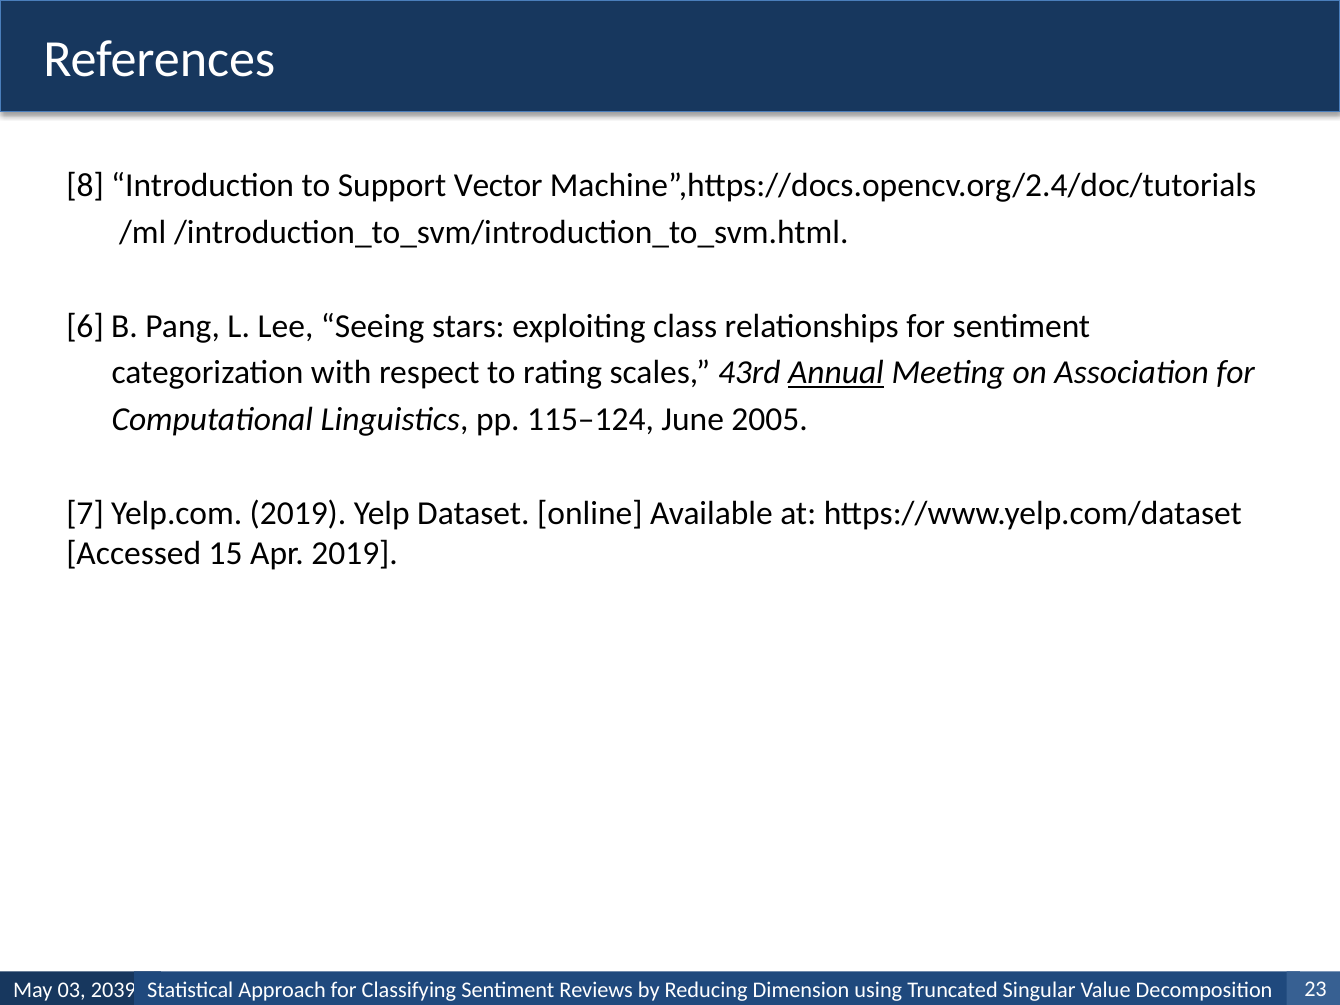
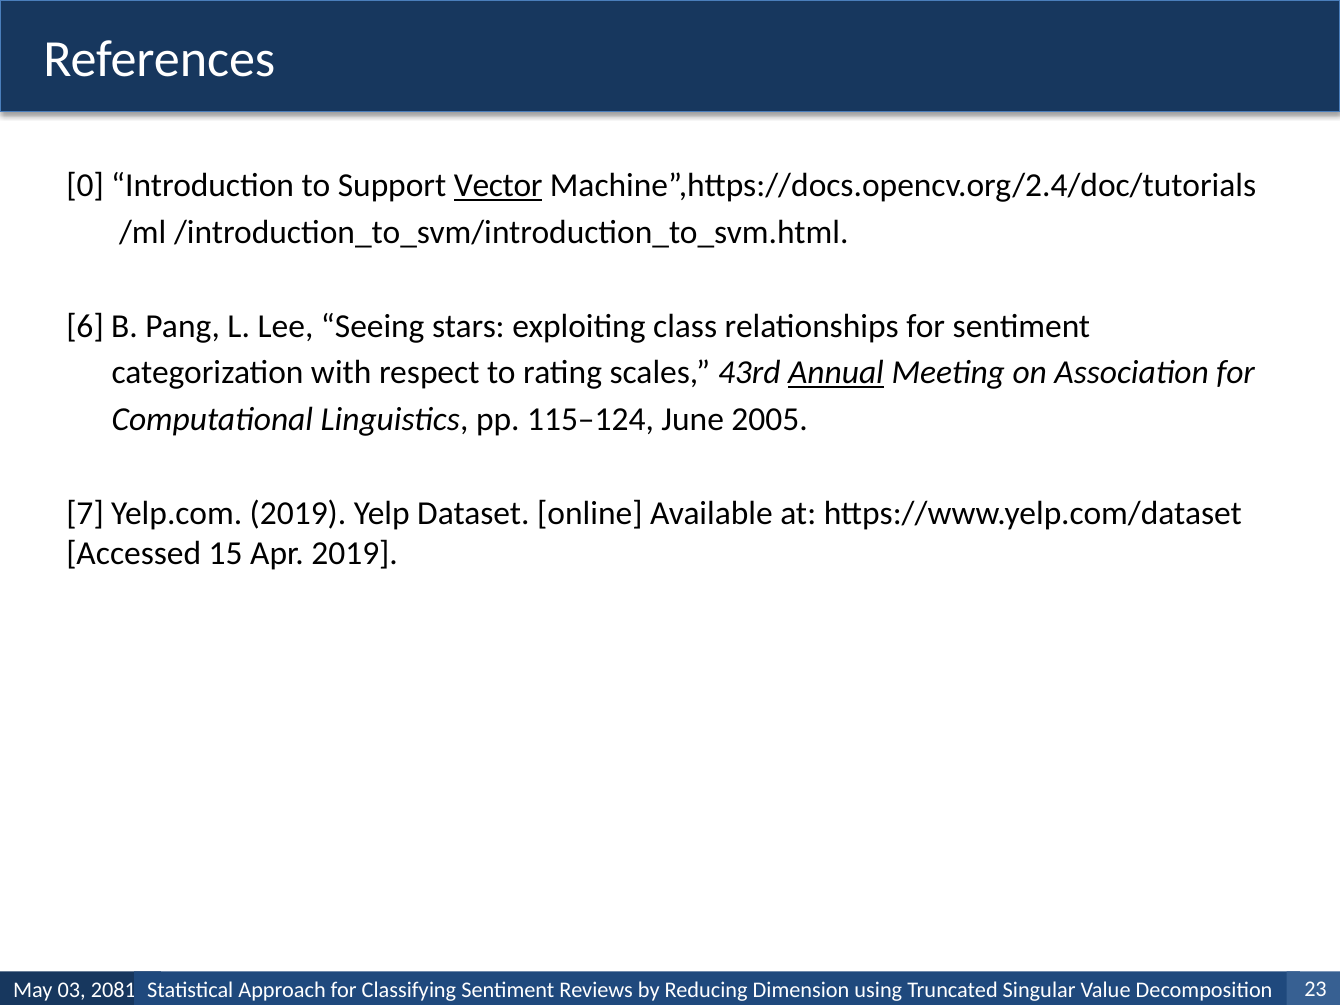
8: 8 -> 0 (85, 185)
Vector underline: none -> present (498, 185)
2039: 2039 -> 2081 (113, 990)
